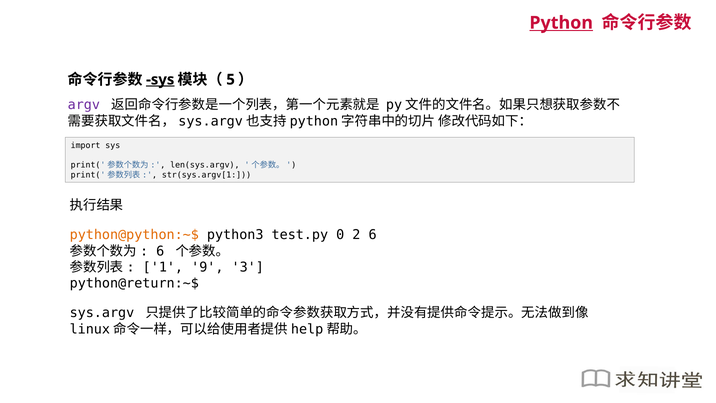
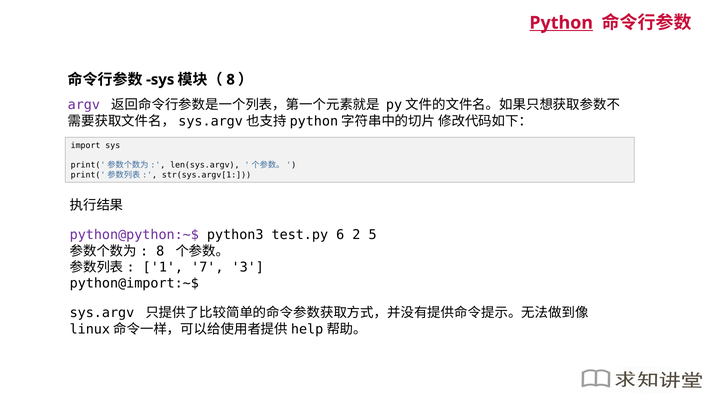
sys underline: present -> none (160, 80)
5: 5 -> 8 (231, 80)
python@python:~$ colour: orange -> purple (134, 235)
0: 0 -> 6 (340, 235)
2 6: 6 -> 5 (373, 235)
6: 6 -> 8 (160, 251)
9: 9 -> 7 (207, 267)
python@return:~$: python@return:~$ -> python@import:~$ (134, 283)
